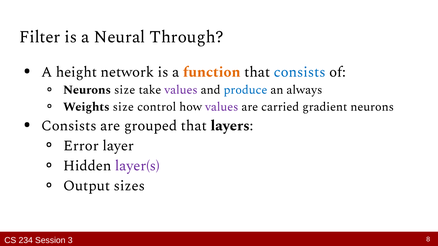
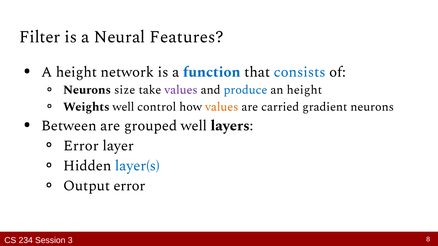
Through: Through -> Features (187, 37)
function colour: orange -> blue (212, 72)
an always: always -> height (304, 90)
Weights size: size -> well (123, 107)
values colour: purple -> orange (222, 107)
Consists: Consists -> Between (69, 126)
grouped that: that -> well (194, 126)
layer(s colour: purple -> blue (137, 166)
Output sizes: sizes -> error (129, 186)
